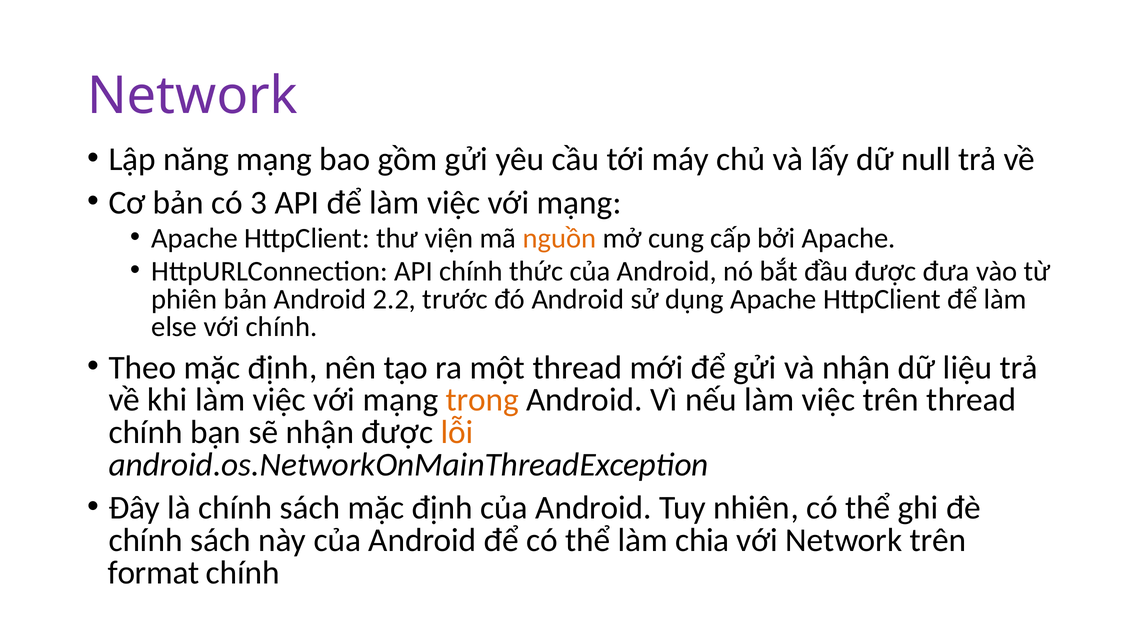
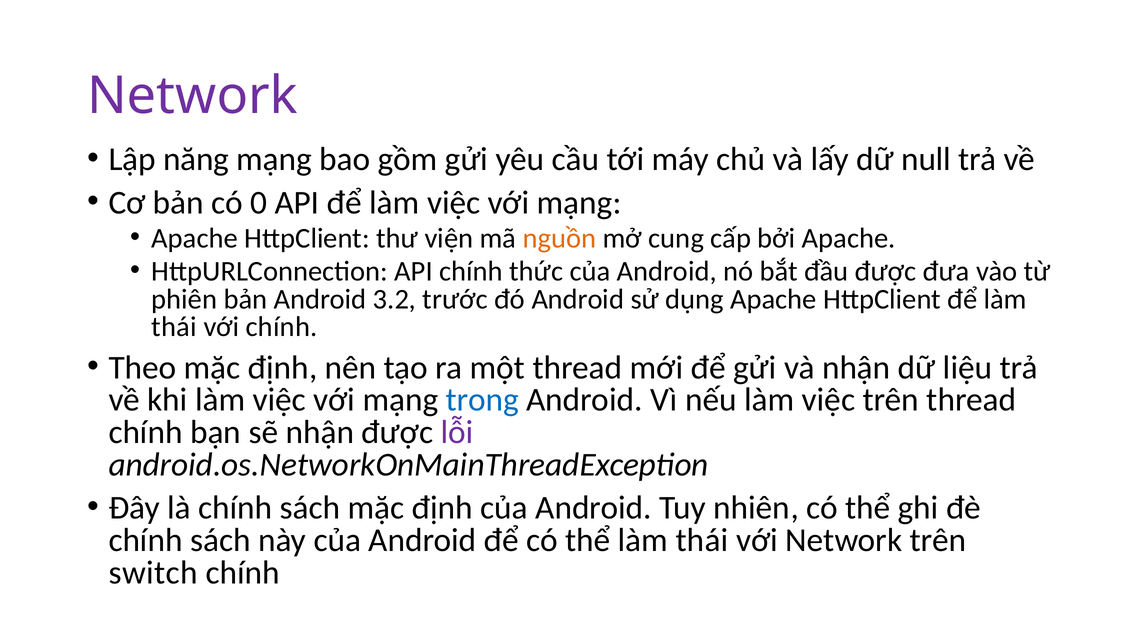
3: 3 -> 0 (259, 203)
2.2: 2.2 -> 3.2 (394, 299)
else: else -> thái (174, 327)
trong colour: orange -> blue (482, 400)
lỗi colour: orange -> purple (457, 432)
thể làm chia: chia -> thái (702, 540)
format: format -> switch (153, 573)
